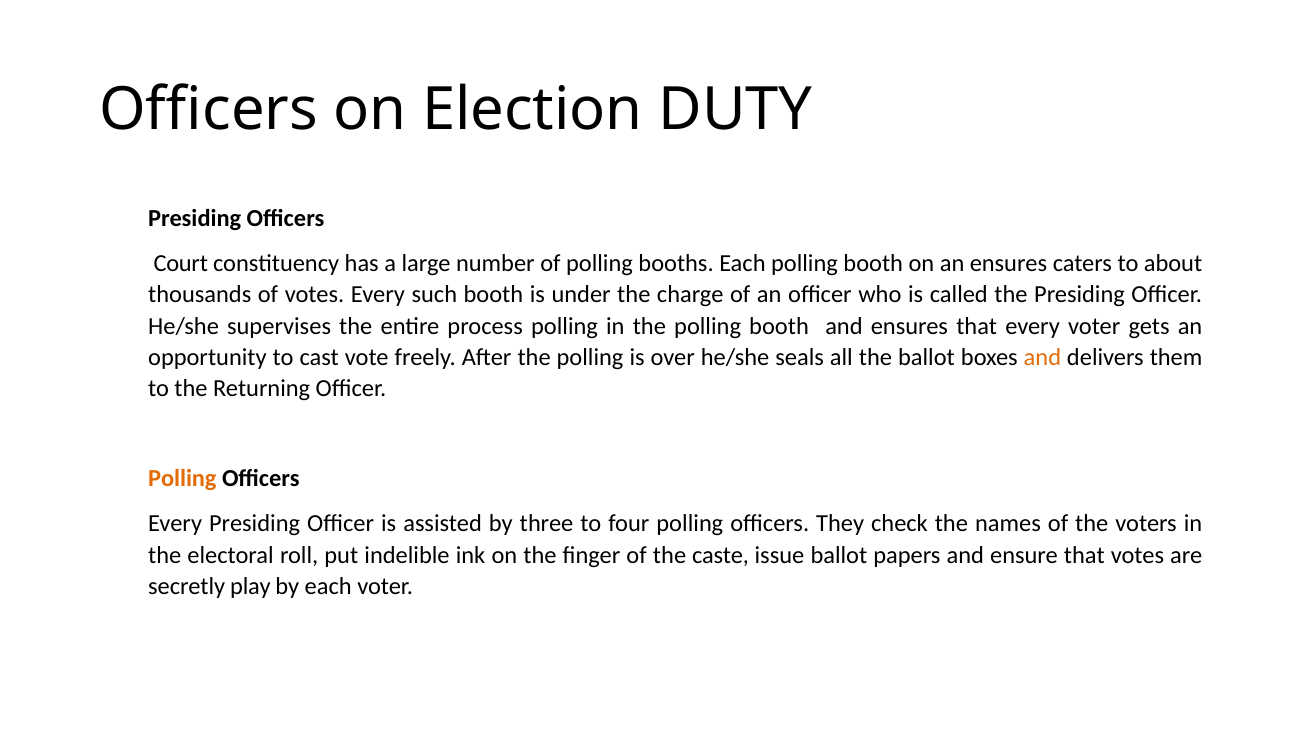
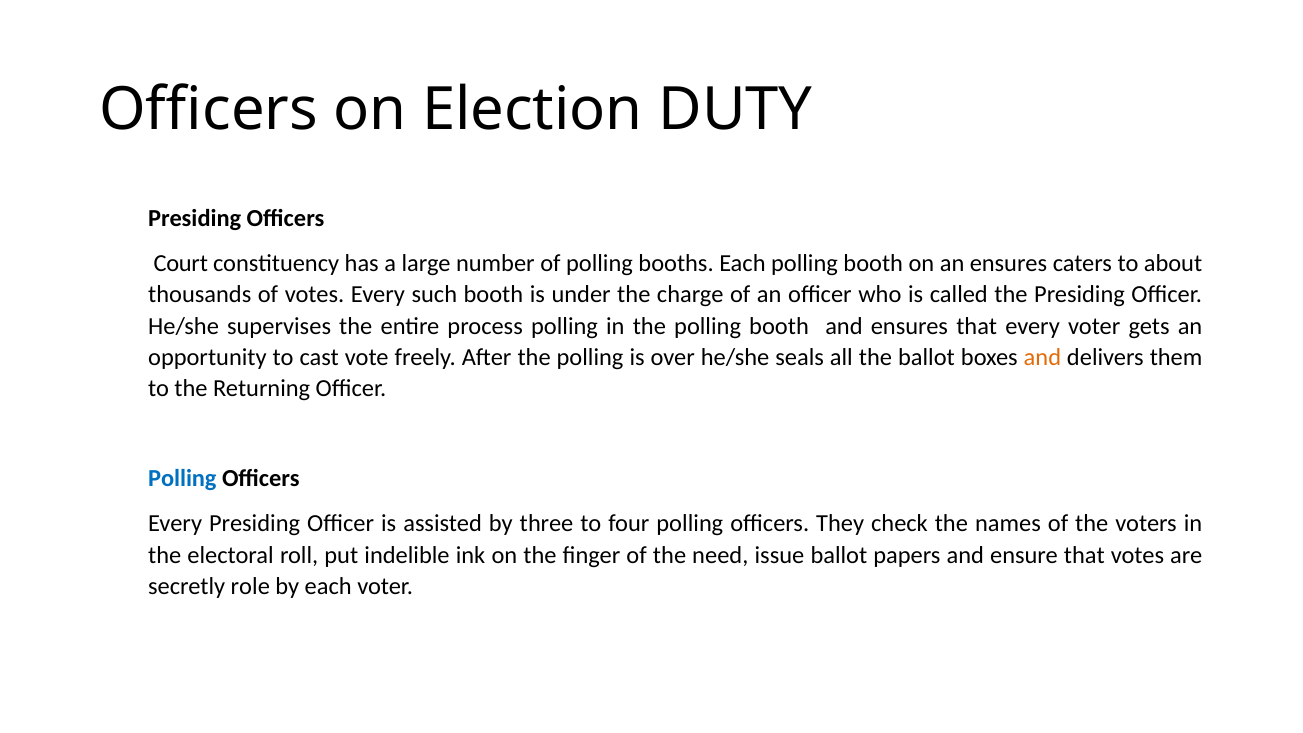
Polling colour: orange -> blue (182, 479)
caste: caste -> need (720, 555)
play: play -> role (250, 586)
